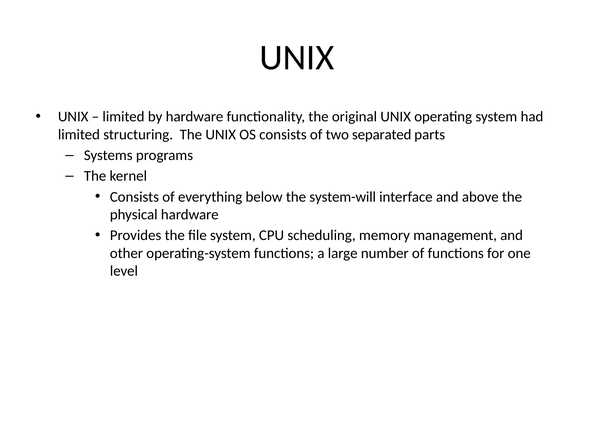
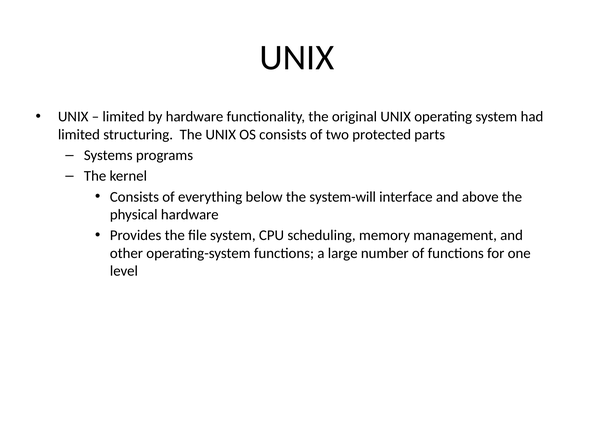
separated: separated -> protected (382, 135)
